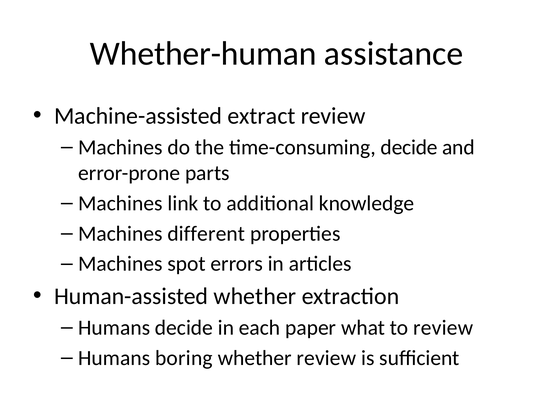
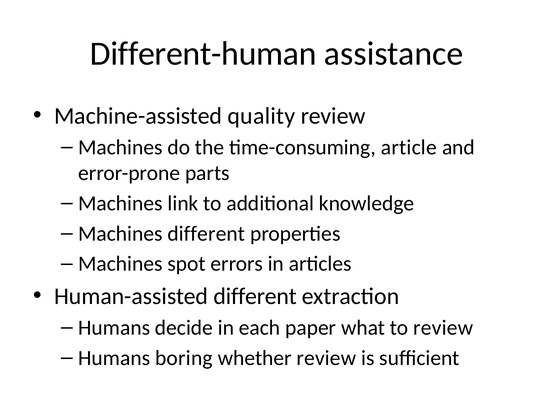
Whether-human: Whether-human -> Different-human (203, 54)
extract: extract -> quality (261, 116)
time-consuming decide: decide -> article (409, 147)
Human-assisted whether: whether -> different (255, 296)
